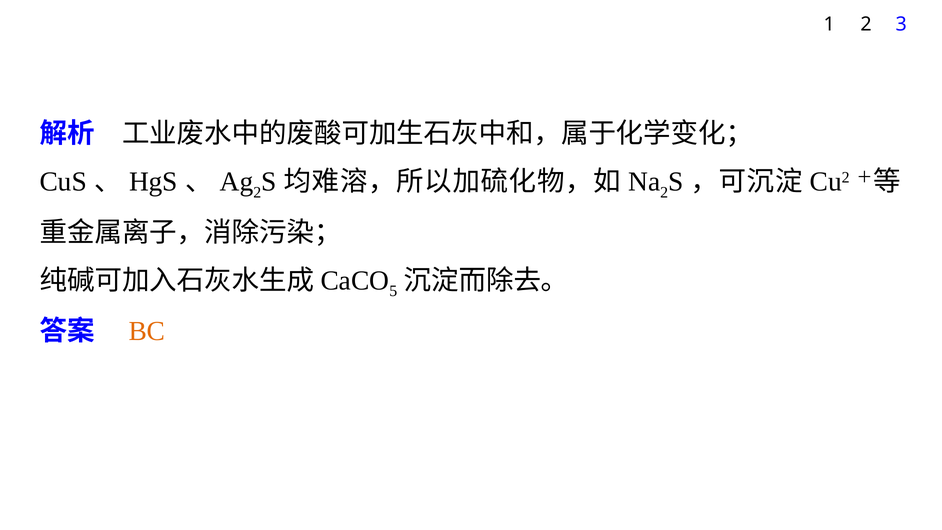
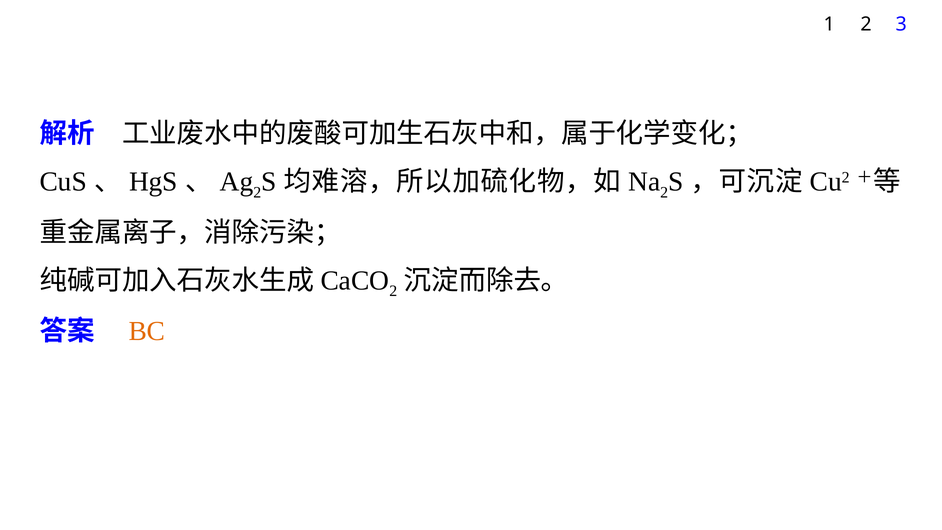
5: 5 -> 2 (393, 291)
